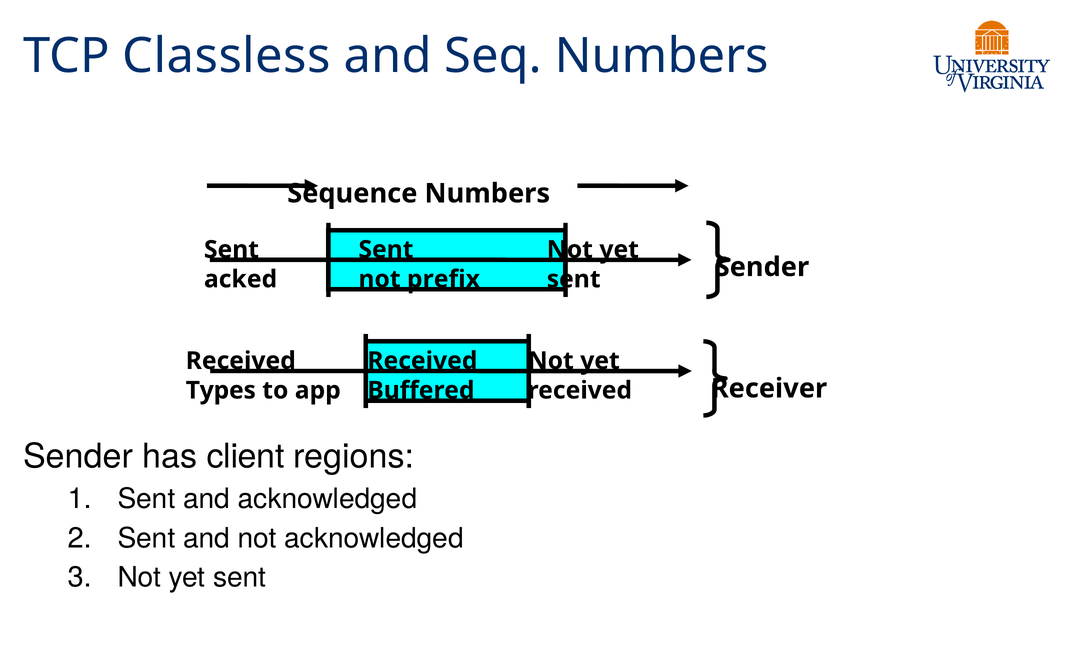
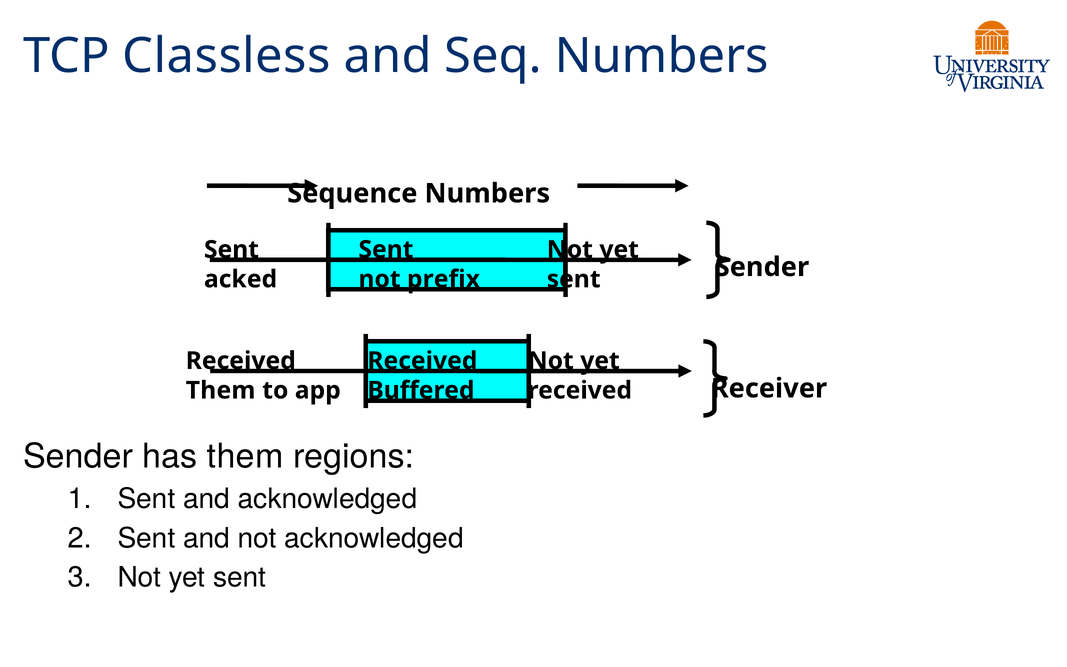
Types: Types -> Them (221, 390)
has client: client -> them (245, 456)
